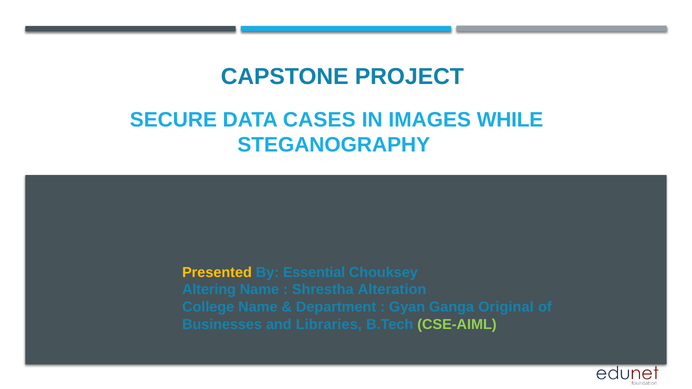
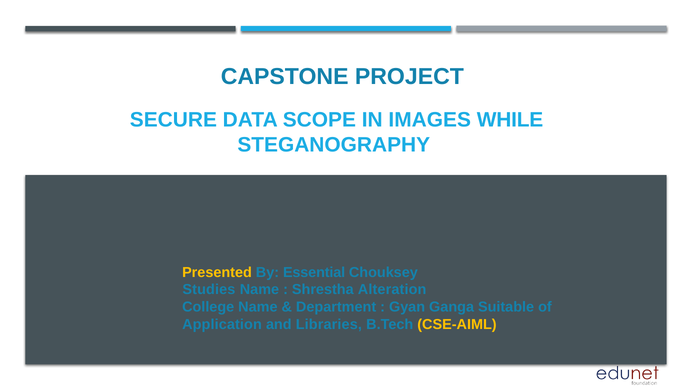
CASES: CASES -> SCOPE (319, 120)
Altering: Altering -> Studies (209, 290)
Original: Original -> Suitable (506, 307)
Businesses: Businesses -> Application (222, 324)
CSE-AIML colour: light green -> yellow (457, 324)
